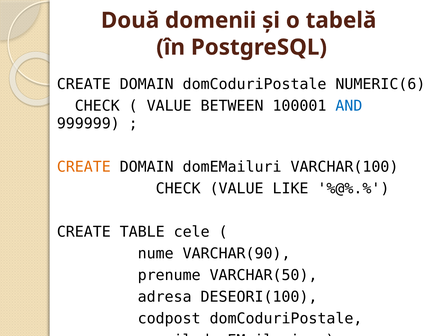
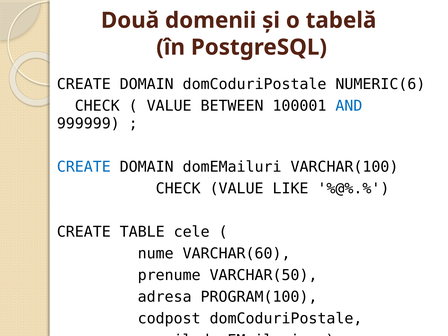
CREATE colour: orange -> blue (84, 167)
VARCHAR(90: VARCHAR(90 -> VARCHAR(60 (237, 254)
DESEORI(100: DESEORI(100 -> PROGRAM(100 (259, 297)
